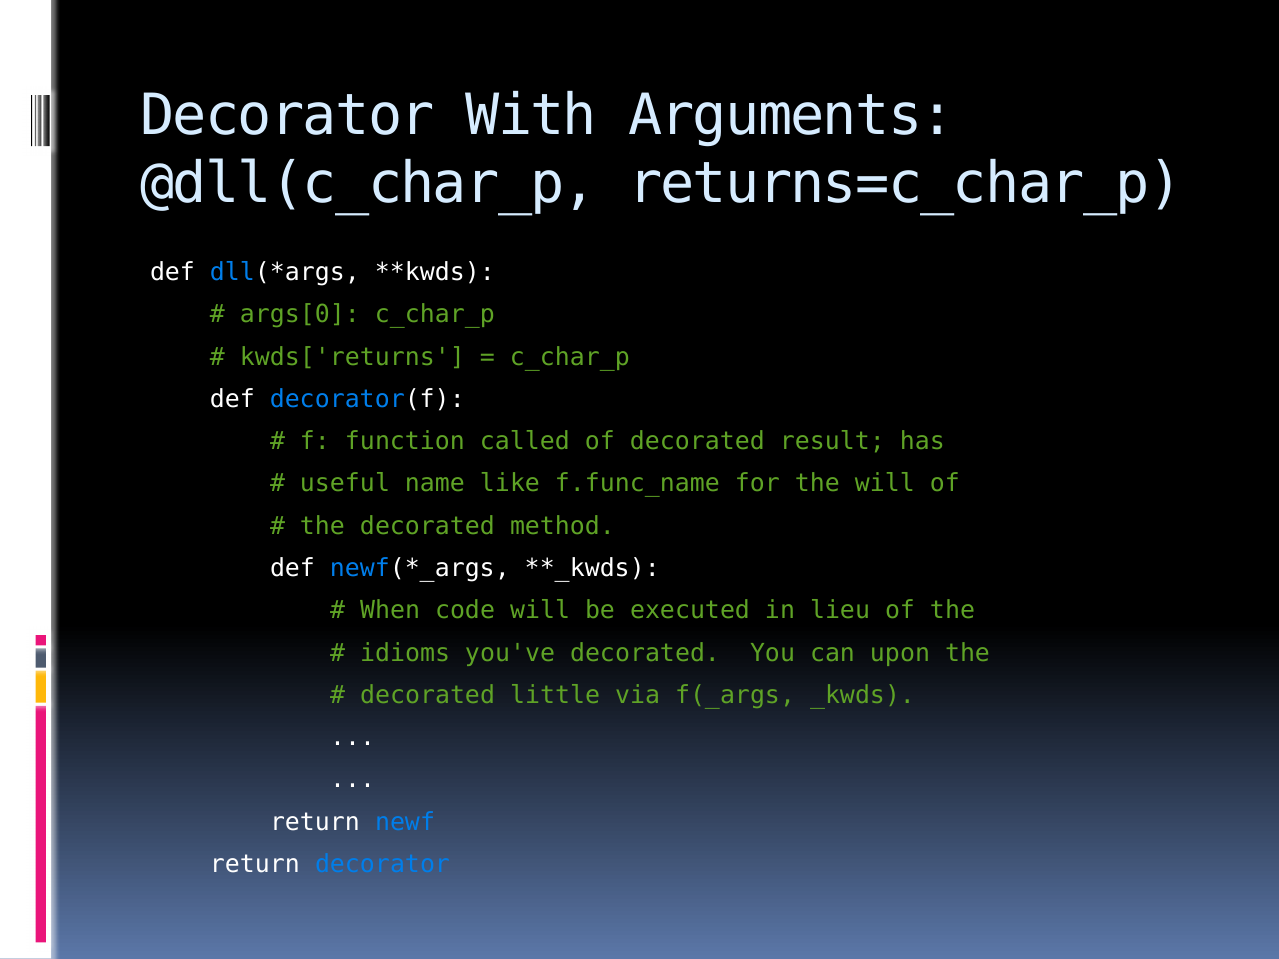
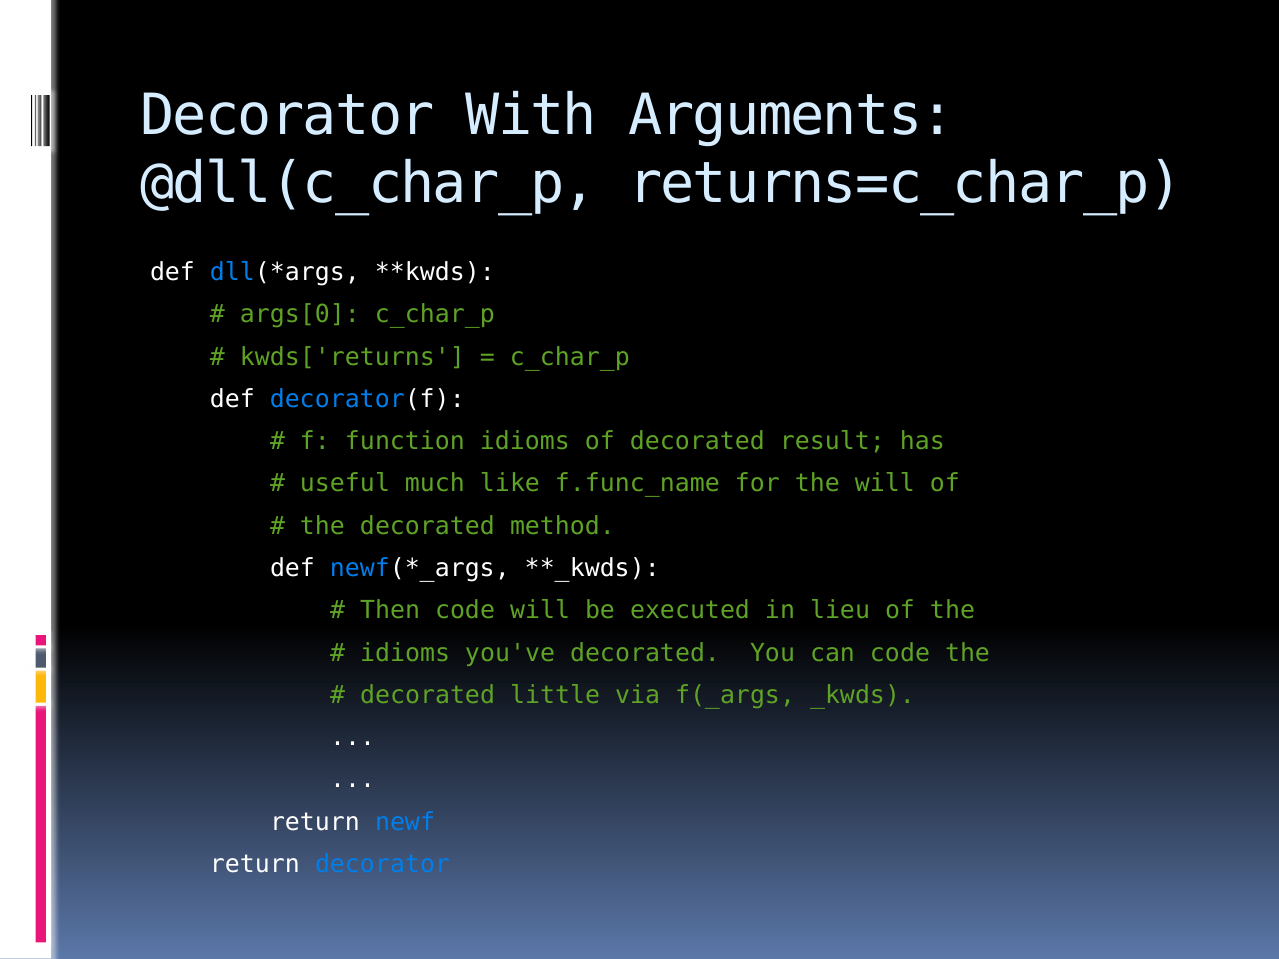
function called: called -> idioms (525, 442)
name: name -> much (435, 484)
When: When -> Then (390, 611)
can upon: upon -> code (900, 653)
